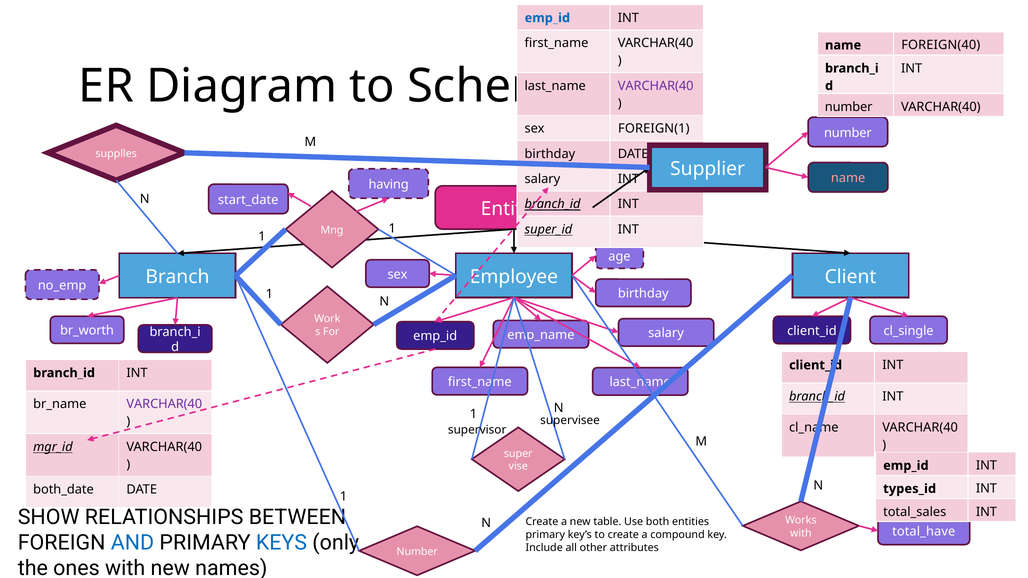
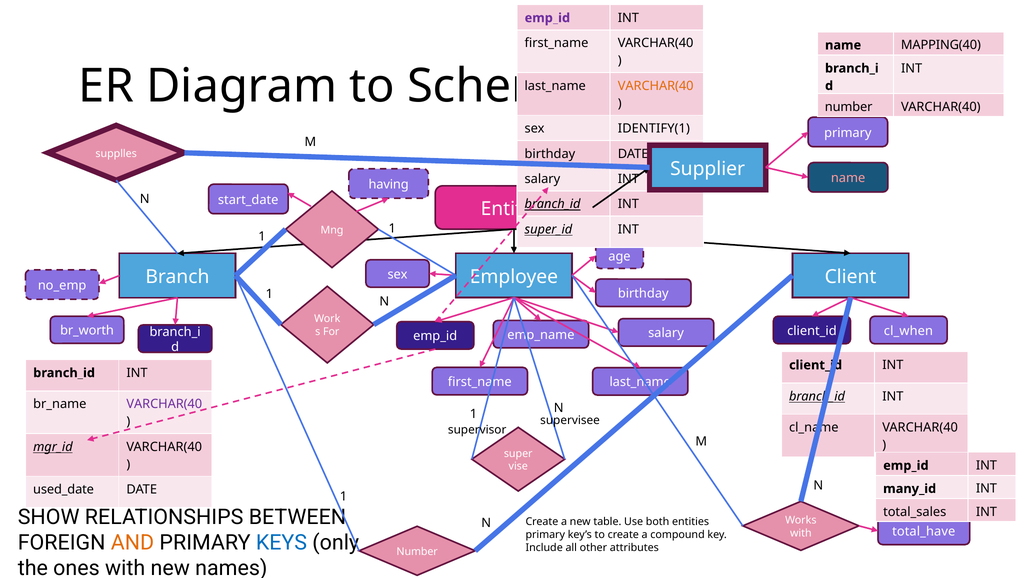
emp_id colour: blue -> purple (547, 18)
FOREIGN(40: FOREIGN(40 -> MAPPING(40 (941, 45)
VARCHAR(40 colour: purple -> orange (656, 86)
FOREIGN(1: FOREIGN(1 -> IDENTIFY(1 (654, 129)
number: number -> primary (848, 133)
cl_single: cl_single -> cl_when (908, 331)
both_date: both_date -> used_date (64, 490)
types_id: types_id -> many_id (910, 489)
AND colour: blue -> orange (132, 543)
